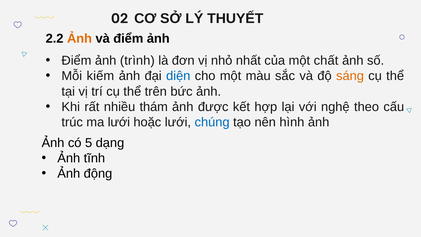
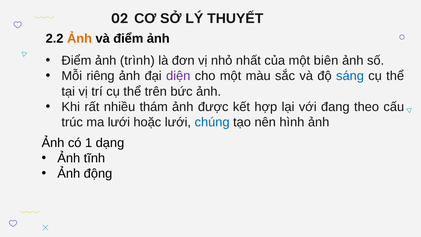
chất: chất -> biên (326, 61)
kiếm: kiếm -> riêng (101, 76)
diện colour: blue -> purple (178, 76)
sáng colour: orange -> blue (350, 76)
nghệ: nghệ -> đang (335, 107)
5: 5 -> 1 (89, 143)
